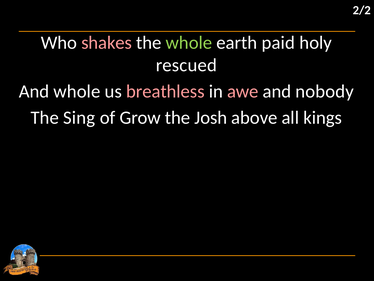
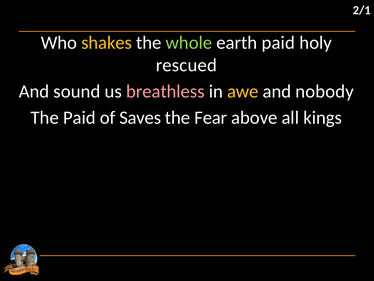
2/2: 2/2 -> 2/1 (362, 10)
shakes colour: pink -> yellow (107, 43)
And whole: whole -> sound (77, 91)
awe colour: pink -> yellow (243, 91)
The Sing: Sing -> Paid (79, 118)
Grow: Grow -> Saves (140, 118)
Josh: Josh -> Fear (211, 118)
